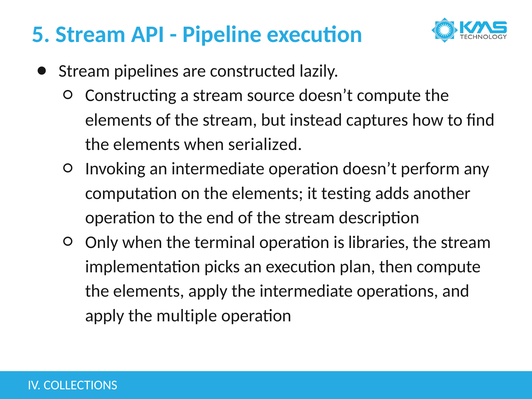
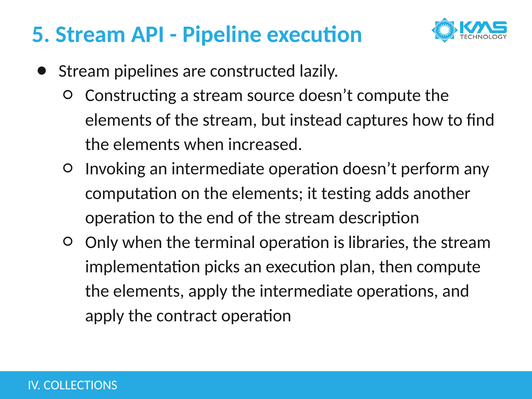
serialized: serialized -> increased (265, 144)
multiple: multiple -> contract (187, 316)
